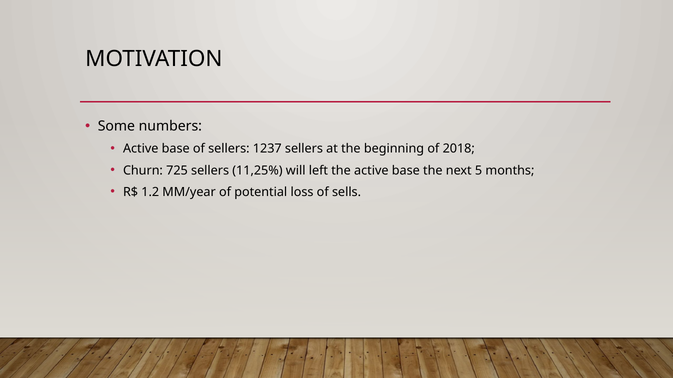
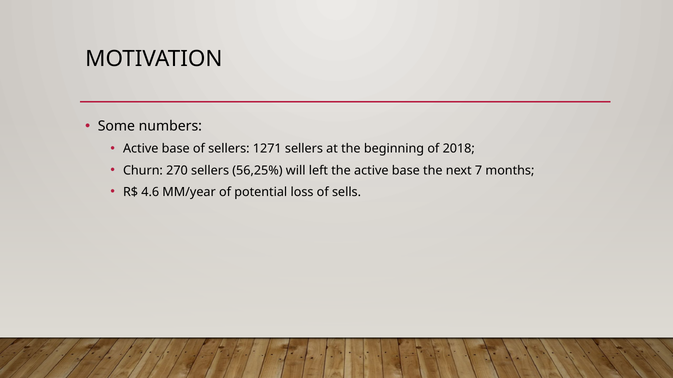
1237: 1237 -> 1271 (267, 149)
725: 725 -> 270 (177, 171)
11,25%: 11,25% -> 56,25% (257, 171)
5: 5 -> 7 (479, 171)
1.2: 1.2 -> 4.6 (150, 192)
